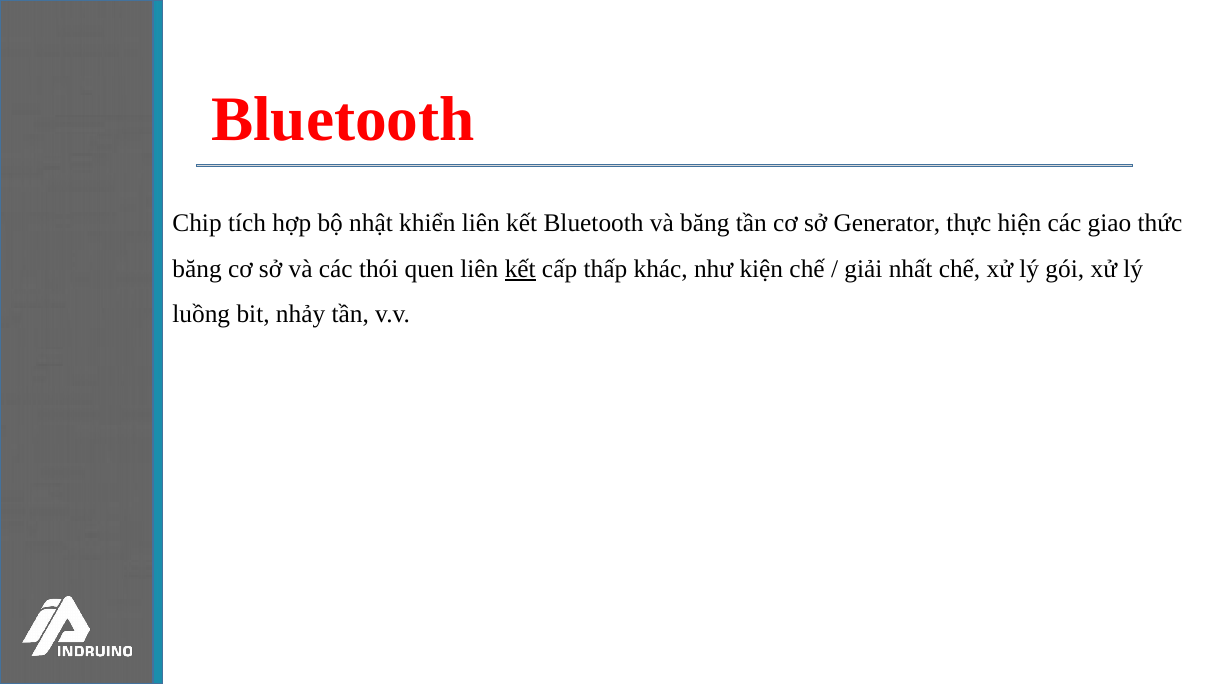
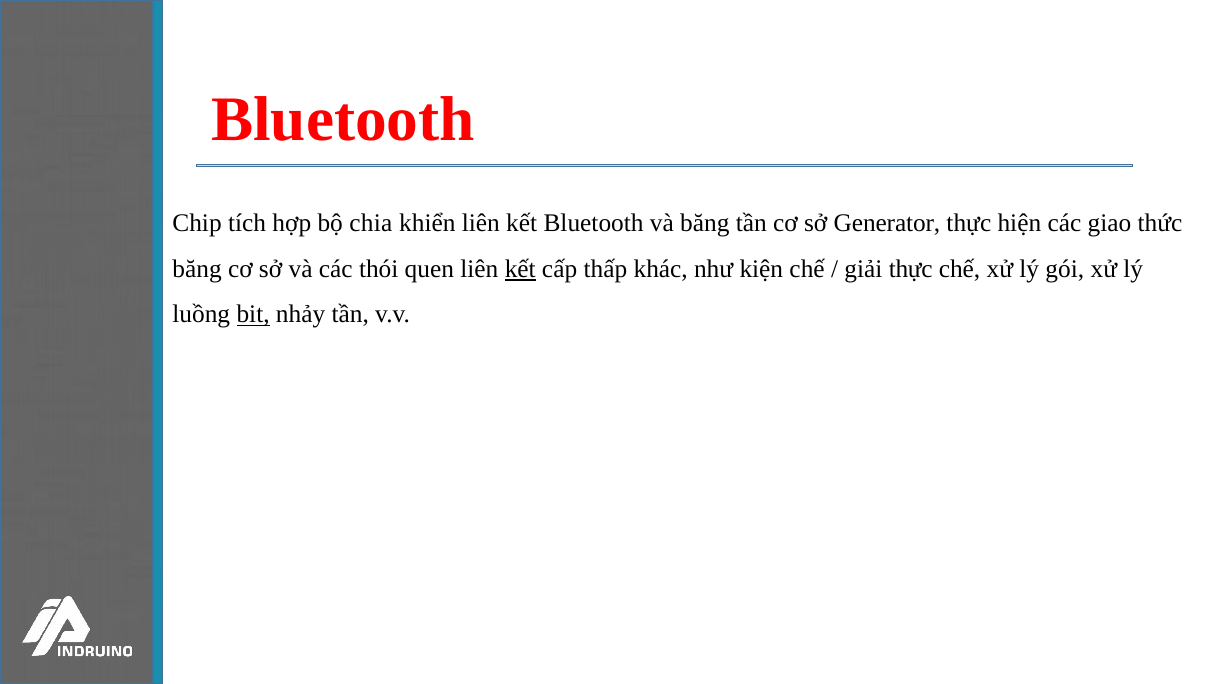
nhật: nhật -> chia (371, 223)
giải nhất: nhất -> thực (911, 269)
bit underline: none -> present (253, 314)
